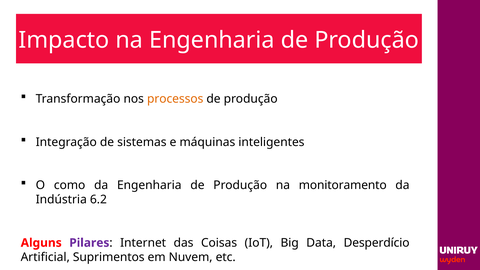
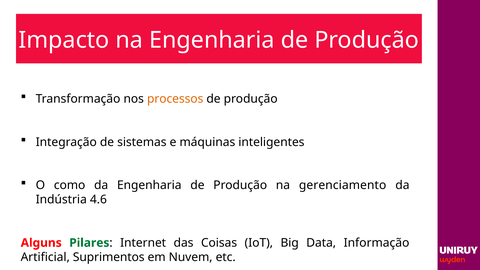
monitoramento: monitoramento -> gerenciamento (343, 185)
6.2: 6.2 -> 4.6 (98, 200)
Pilares colour: purple -> green (89, 243)
Desperdício: Desperdício -> Informação (376, 243)
